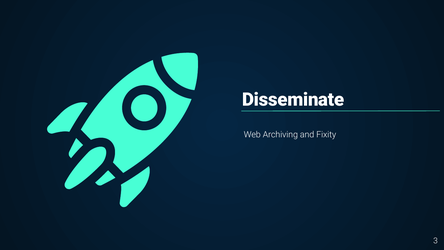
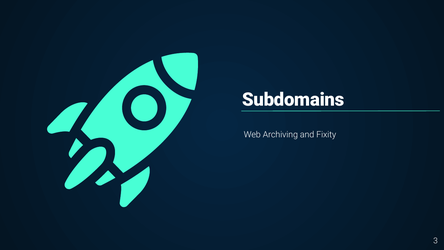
Disseminate: Disseminate -> Subdomains (293, 100)
